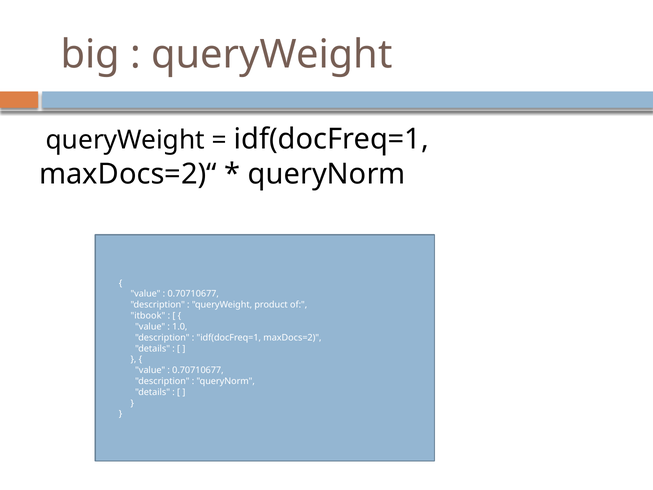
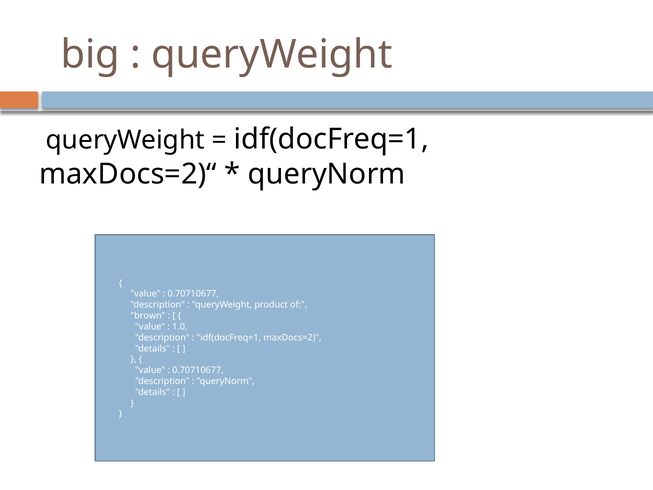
itbook: itbook -> brown (148, 316)
